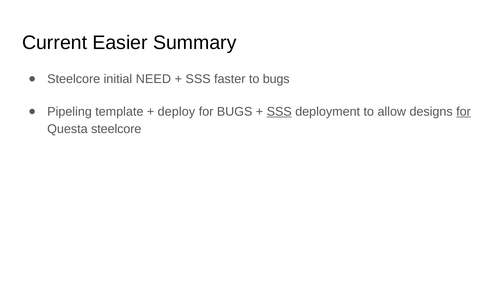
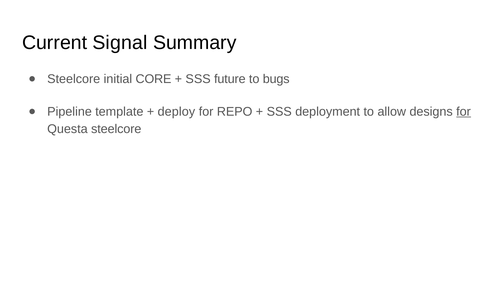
Easier: Easier -> Signal (120, 43)
NEED: NEED -> CORE (154, 79)
faster: faster -> future (230, 79)
Pipeling: Pipeling -> Pipeline (70, 111)
for BUGS: BUGS -> REPO (235, 111)
SSS underline: present -> none (279, 111)
